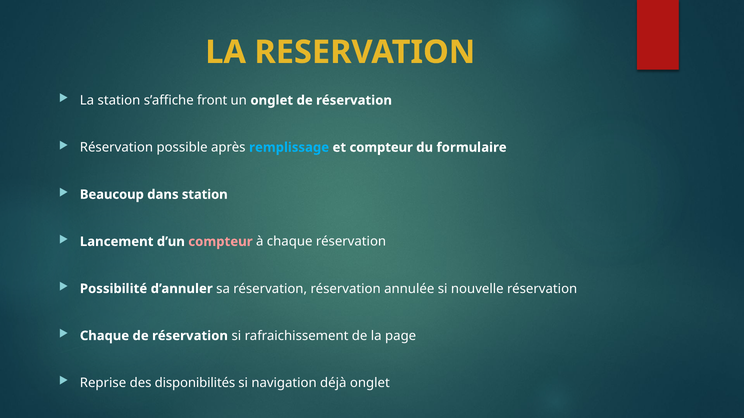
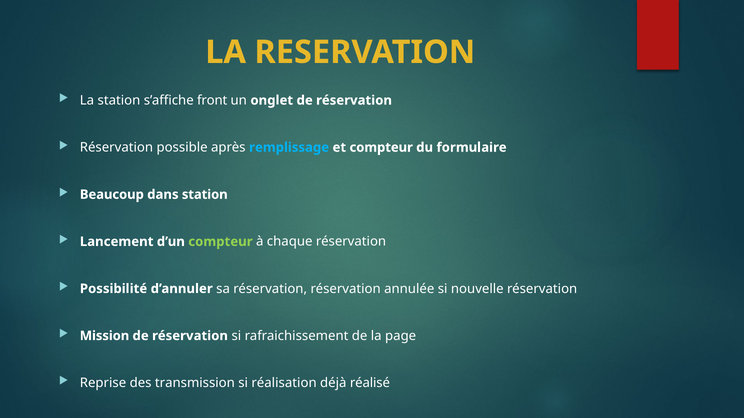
compteur colour: pink -> light green (220, 242)
Chaque: Chaque -> Mission (104, 336)
disponibilités: disponibilités -> transmission (195, 383)
navigation: navigation -> réalisation (284, 383)
déjà onglet: onglet -> réalisé (370, 383)
